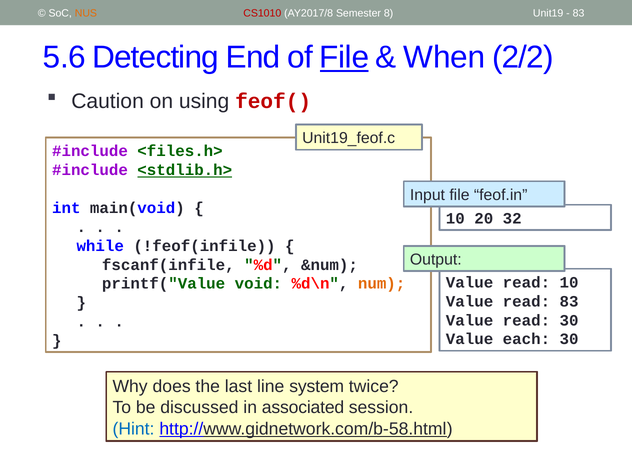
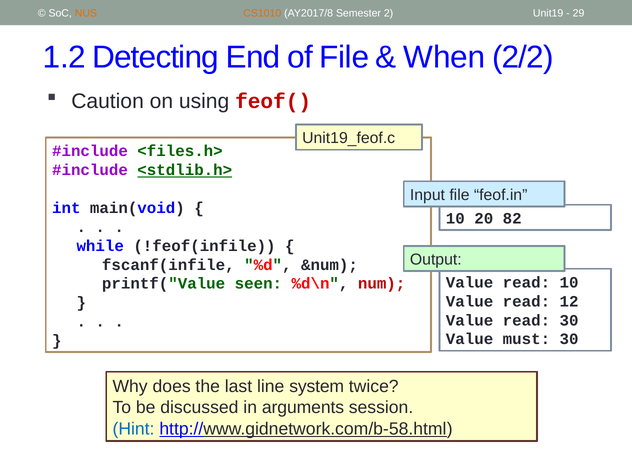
CS1010 colour: red -> orange (262, 13)
8: 8 -> 2 (389, 13)
83: 83 -> 29 (579, 13)
5.6: 5.6 -> 1.2 (64, 57)
File underline: present -> none (344, 57)
32: 32 -> 82 (512, 219)
void: void -> seen (258, 284)
num colour: orange -> red (382, 284)
read 83: 83 -> 12 (569, 301)
each: each -> must (526, 339)
associated: associated -> arguments (303, 408)
